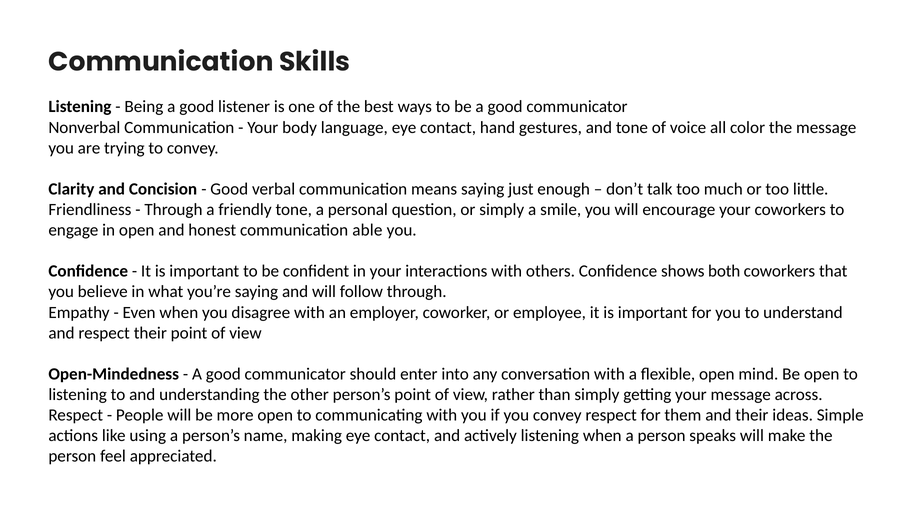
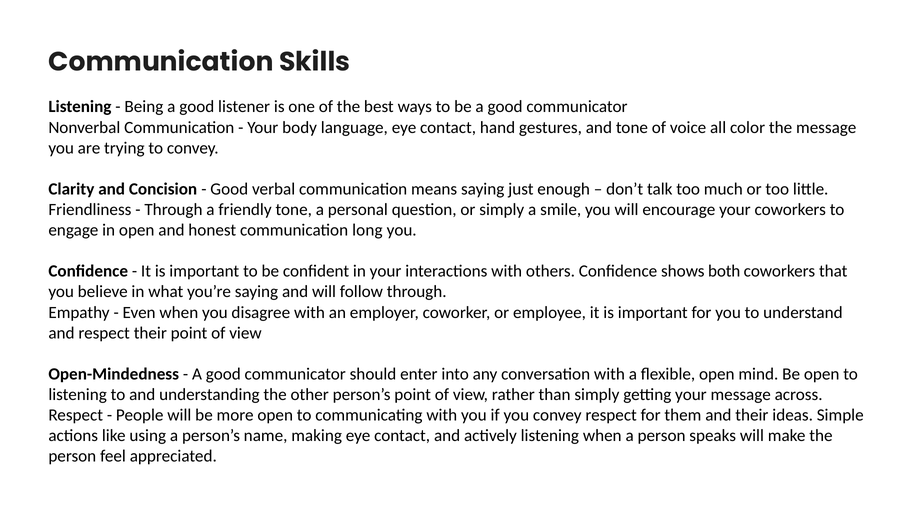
able: able -> long (367, 230)
